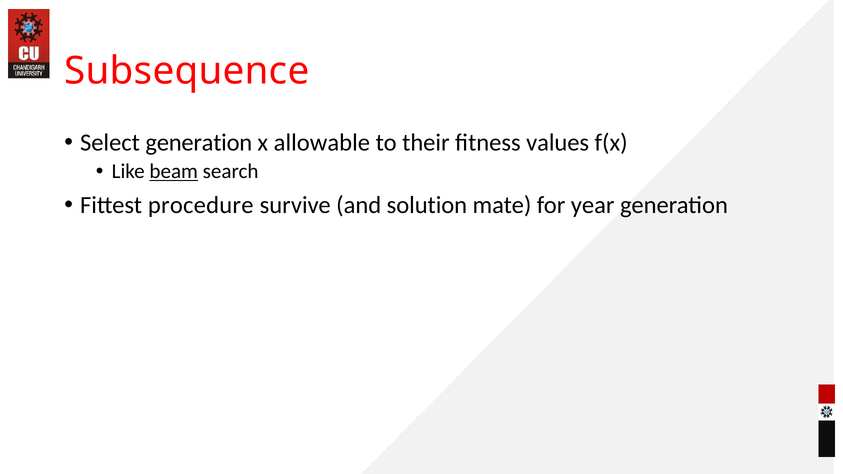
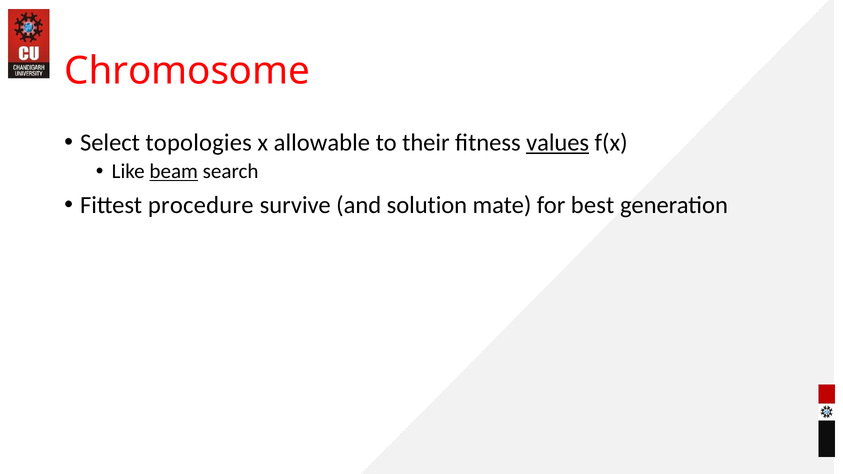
Subsequence: Subsequence -> Chromosome (187, 71)
Select generation: generation -> topologies (199, 143)
values underline: none -> present (558, 143)
year: year -> best (593, 205)
